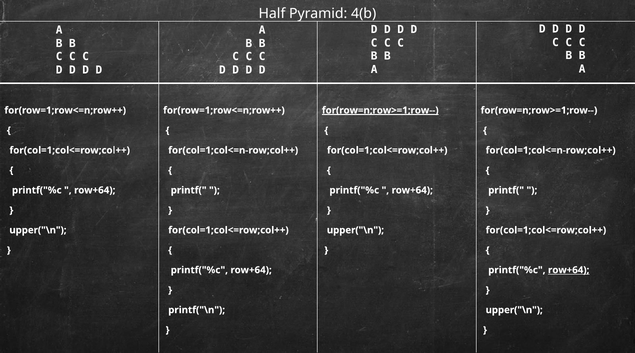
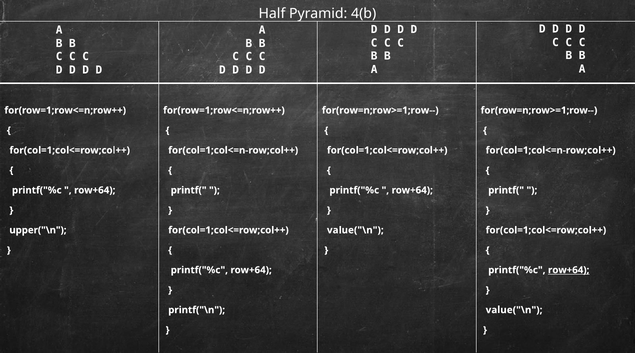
for(row=n;row>=1;row-- underline: present -> none (380, 110)
upper("\n: upper("\n -> value("\n (355, 230)
upper("\n: upper("\n -> value("\n (514, 310)
